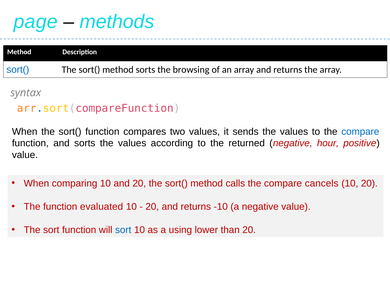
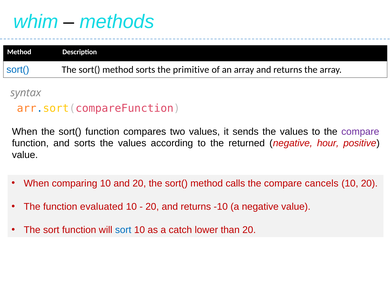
page: page -> whim (36, 22)
browsing: browsing -> primitive (191, 70)
compare colour: blue -> purple (360, 132)
using: using -> catch (180, 230)
